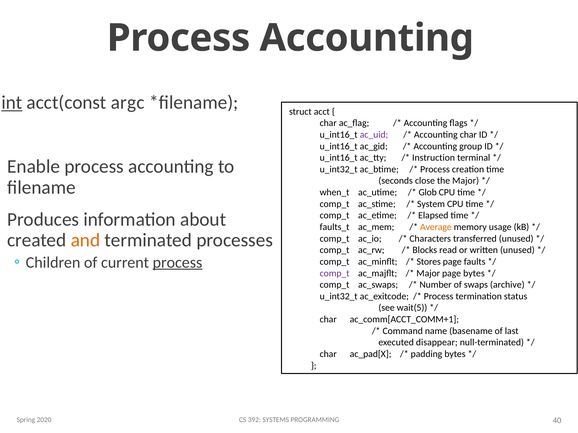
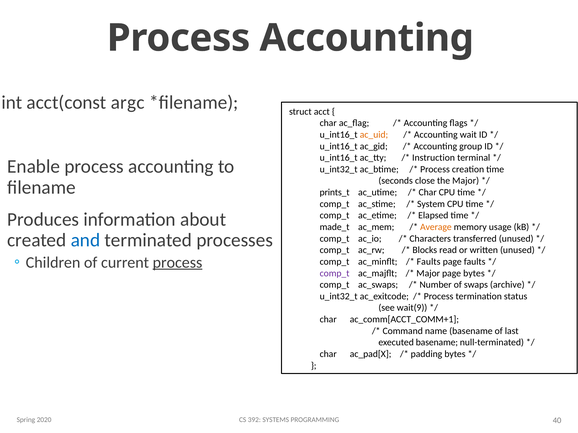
int underline: present -> none (12, 103)
ac_uid colour: purple -> orange (374, 135)
Accounting char: char -> wait (468, 135)
when_t: when_t -> prints_t (335, 193)
Glob: Glob -> Char (428, 193)
faults_t: faults_t -> made_t (335, 227)
and colour: orange -> blue (85, 240)
Stores: Stores -> Faults (429, 262)
wait(5: wait(5 -> wait(9 (412, 308)
executed disappear: disappear -> basename (437, 343)
